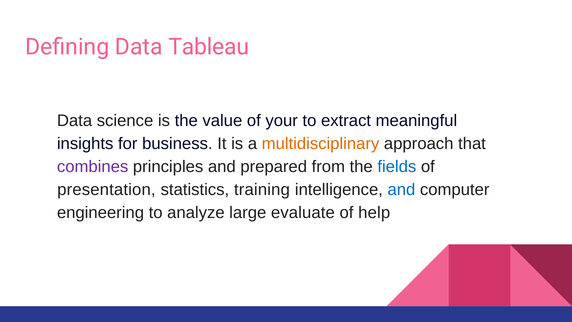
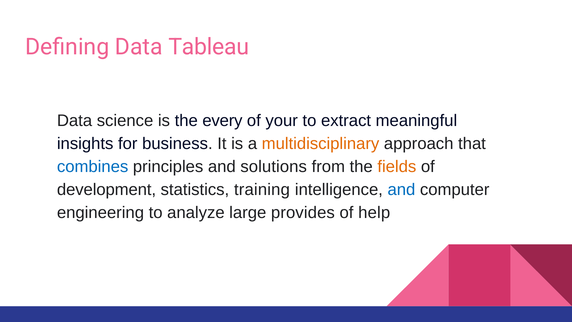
value: value -> every (222, 120)
combines colour: purple -> blue (93, 167)
prepared: prepared -> solutions (274, 167)
fields colour: blue -> orange (397, 167)
presentation: presentation -> development (107, 190)
evaluate: evaluate -> provides (303, 213)
